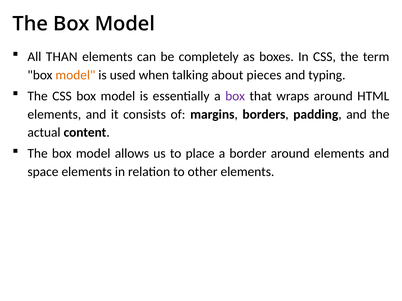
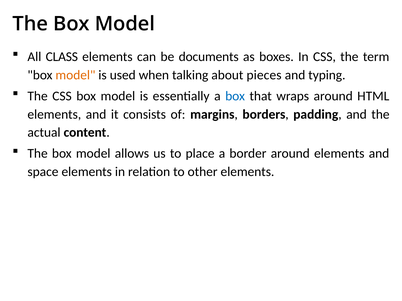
THAN: THAN -> CLASS (62, 57)
completely: completely -> documents (209, 57)
box colour: purple -> blue (235, 96)
